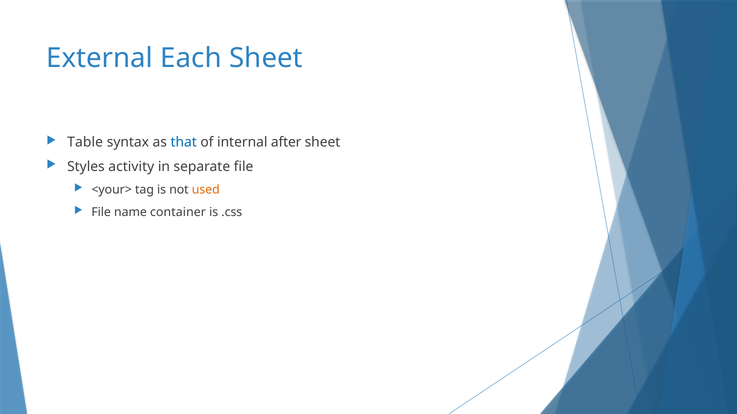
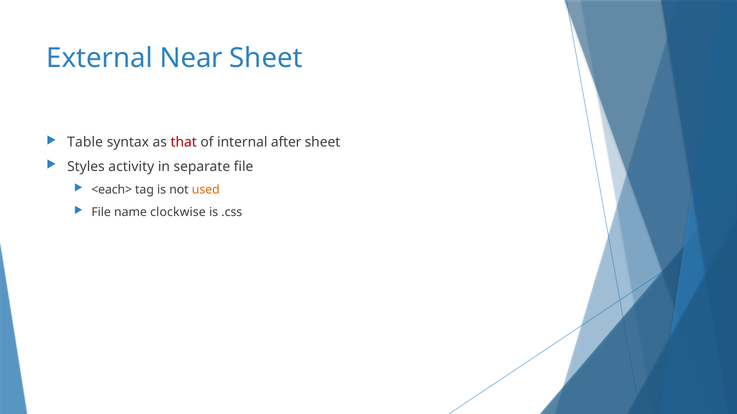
Each: Each -> Near (191, 58)
that colour: blue -> red (184, 143)
<your>: <your> -> <each> (112, 190)
container: container -> clockwise (178, 213)
